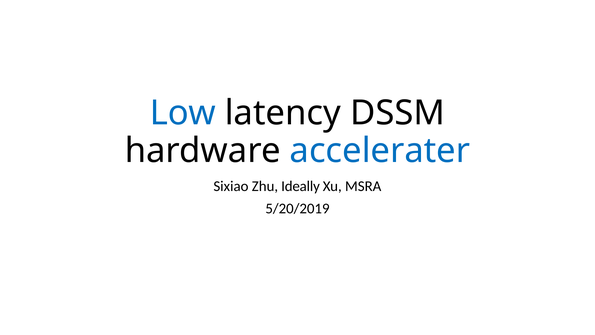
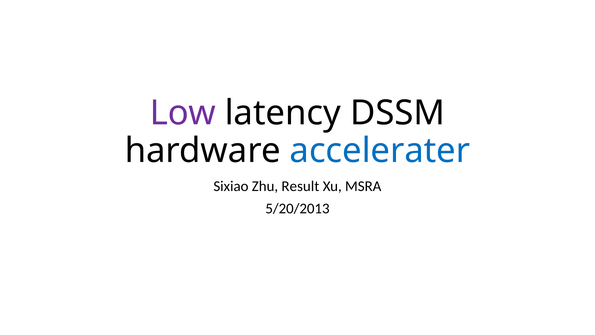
Low colour: blue -> purple (183, 113)
Ideally: Ideally -> Result (300, 186)
5/20/2019: 5/20/2019 -> 5/20/2013 (297, 208)
